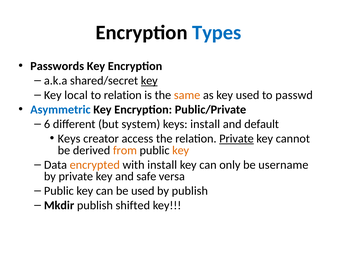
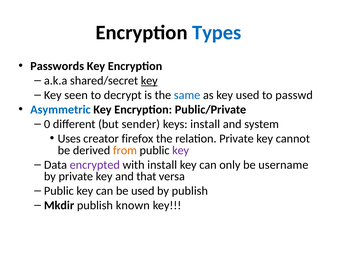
local: local -> seen (76, 95)
to relation: relation -> decrypt (123, 95)
same colour: orange -> blue (187, 95)
6: 6 -> 0 (47, 124)
system: system -> sender (141, 124)
default: default -> system (262, 124)
Keys: Keys -> Uses (69, 138)
access: access -> firefox (137, 138)
Private underline: present -> none (237, 138)
key colour: orange -> purple (181, 150)
encrypted colour: orange -> purple (95, 165)
safe: safe -> that (146, 176)
shifted: shifted -> known (133, 205)
